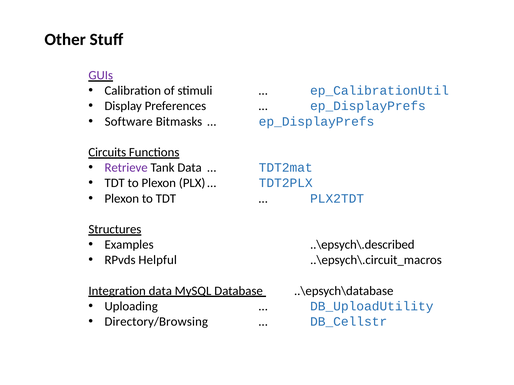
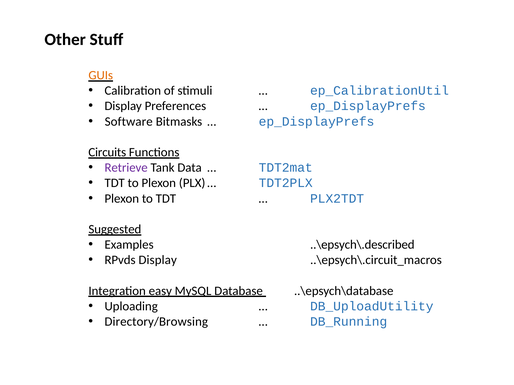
GUIs colour: purple -> orange (101, 75)
Structures: Structures -> Suggested (115, 230)
RPvds Helpful: Helpful -> Display (158, 260)
Integration data: data -> easy (160, 291)
DB_Cellstr: DB_Cellstr -> DB_Running (349, 322)
